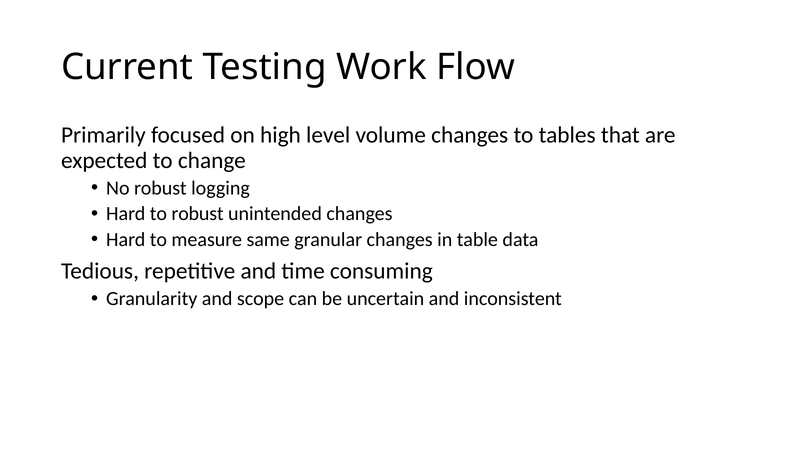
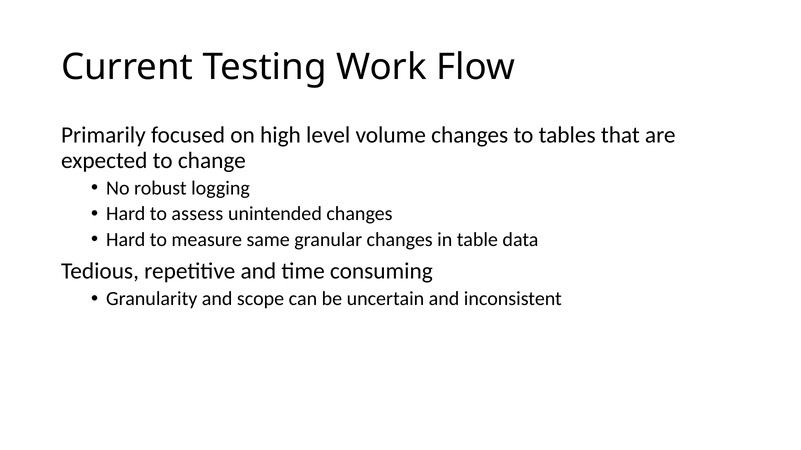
to robust: robust -> assess (197, 214)
